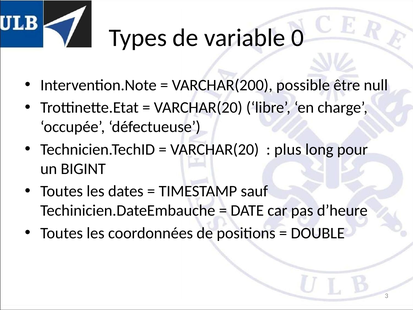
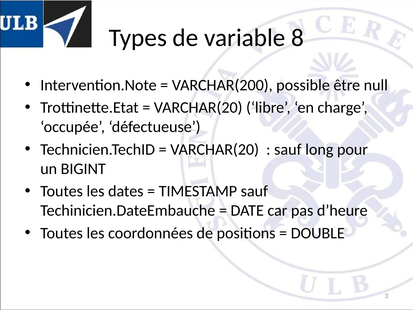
0: 0 -> 8 (298, 38)
plus: plus -> sauf (288, 149)
